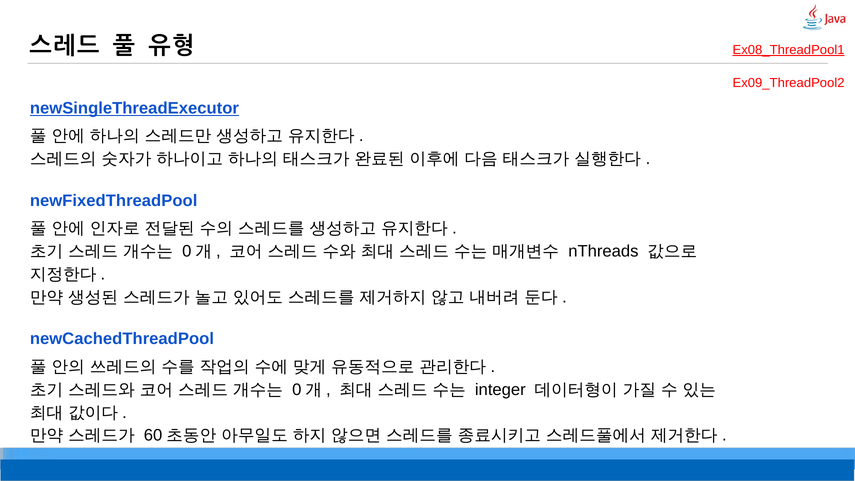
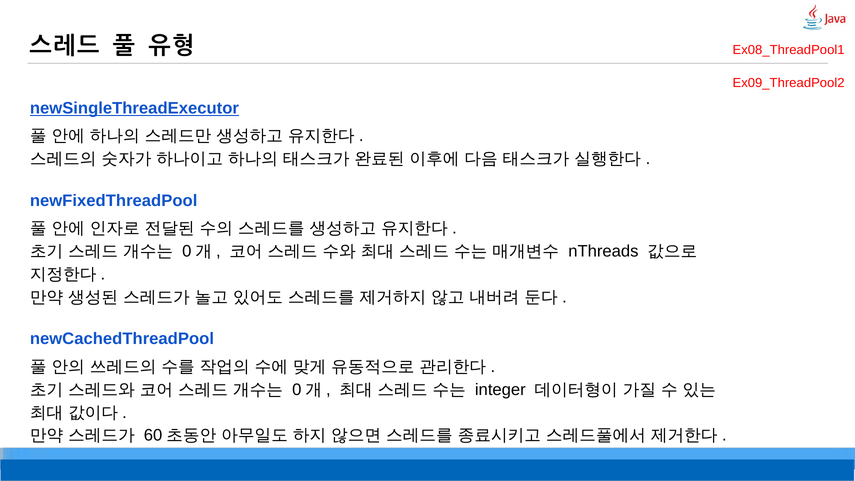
Ex08_ThreadPool1 underline: present -> none (789, 50)
